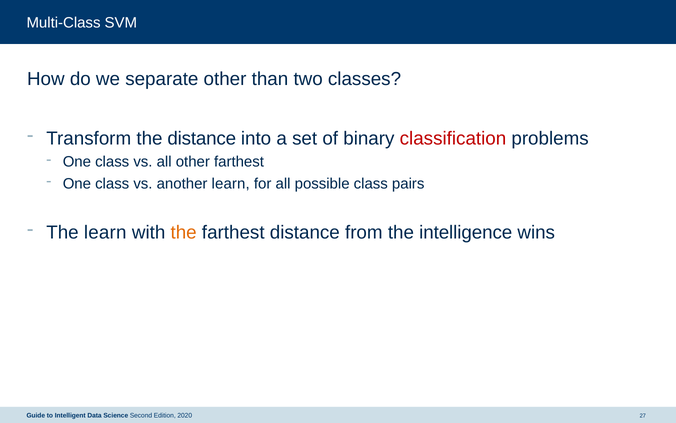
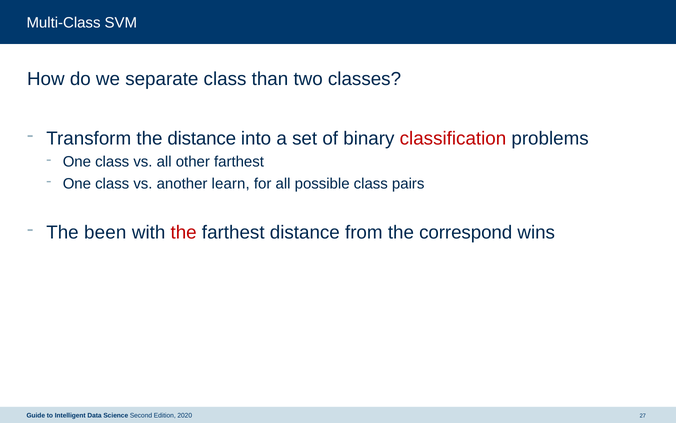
separate other: other -> class (225, 79)
The learn: learn -> been (105, 233)
the colour: orange -> red (184, 233)
intelligence: intelligence -> correspond (466, 233)
